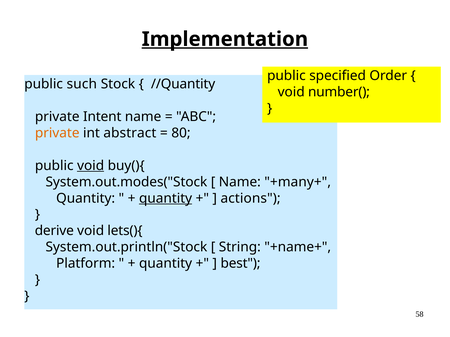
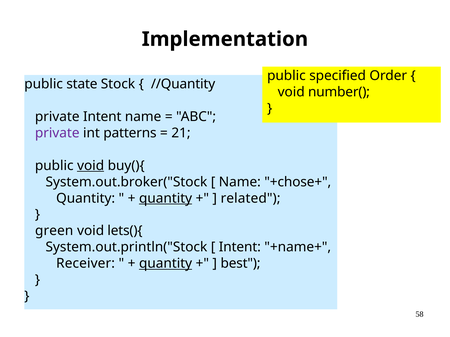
Implementation underline: present -> none (225, 39)
such: such -> state (82, 84)
private colour: orange -> purple (57, 133)
abstract: abstract -> patterns (130, 133)
80: 80 -> 21 (181, 133)
System.out.modes("Stock: System.out.modes("Stock -> System.out.broker("Stock (126, 182)
+many+: +many+ -> +chose+ (298, 182)
actions: actions -> related (251, 198)
derive: derive -> green (54, 231)
String: String -> Intent (240, 247)
Platform: Platform -> Receiver (86, 264)
quantity underline: none -> present (166, 264)
